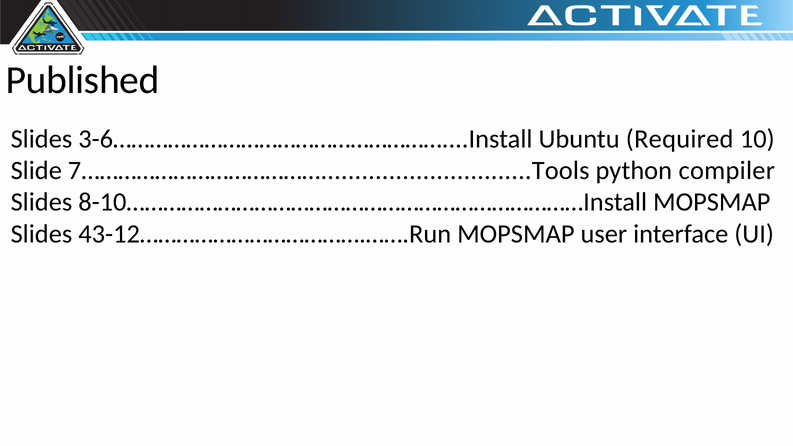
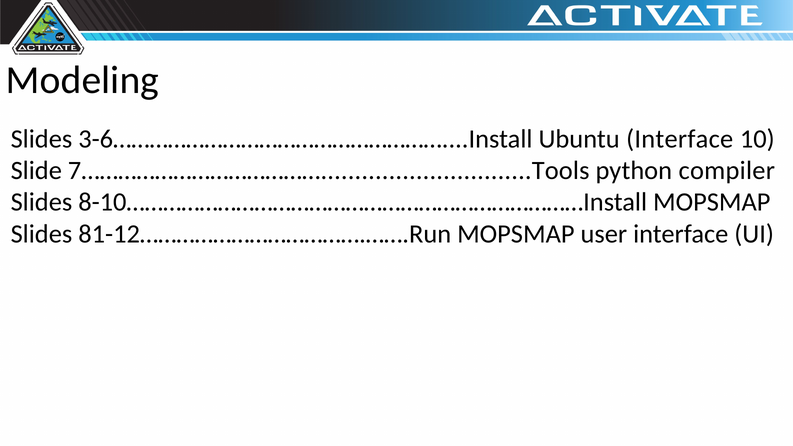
Published: Published -> Modeling (82, 80)
Ubuntu Required: Required -> Interface (680, 139)
43-12……………………………….…….Run: 43-12……………………………….…….Run -> 81-12……………………………….…….Run (265, 234)
